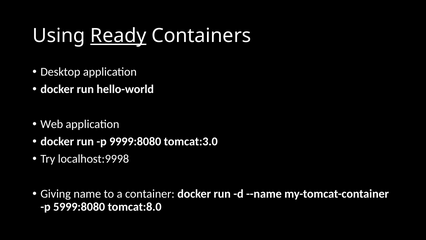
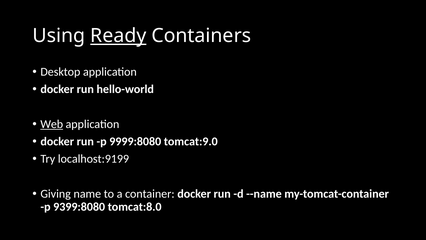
Web underline: none -> present (52, 124)
tomcat:3.0: tomcat:3.0 -> tomcat:9.0 (191, 141)
localhost:9998: localhost:9998 -> localhost:9199 (93, 159)
5999:8080: 5999:8080 -> 9399:8080 (79, 206)
